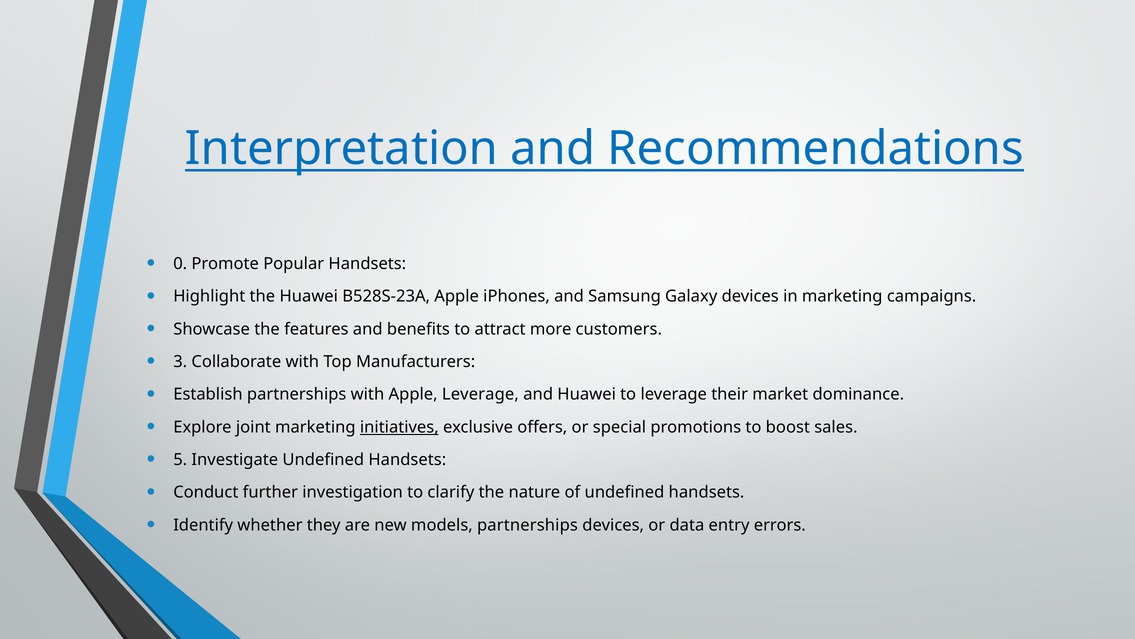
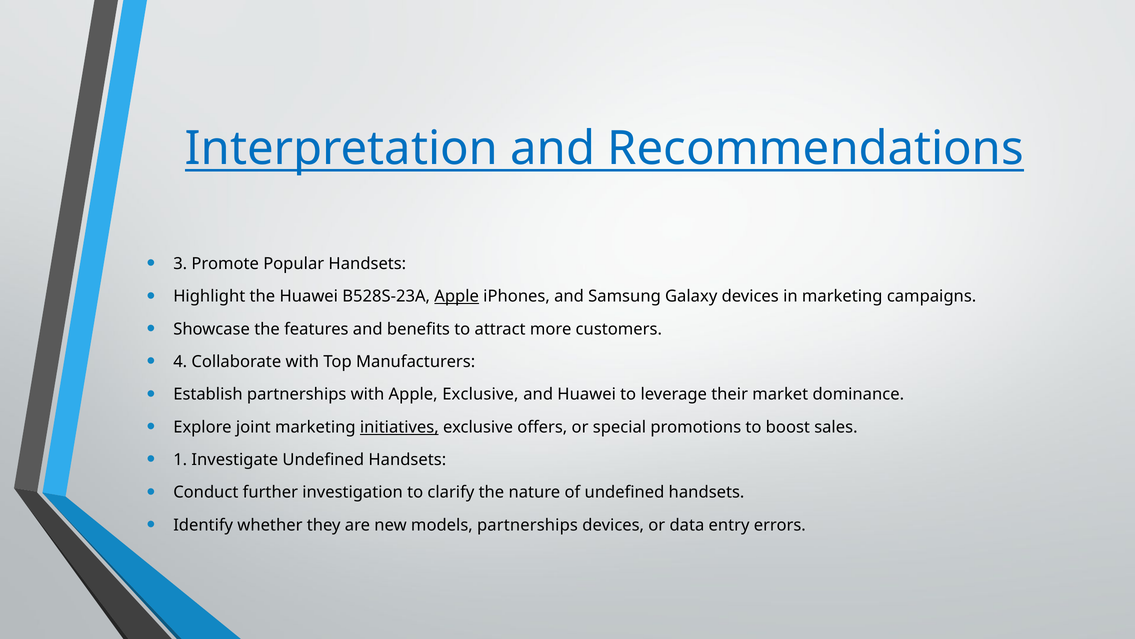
0: 0 -> 3 (180, 264)
Apple underline: none -> present (457, 296)
3: 3 -> 4 (180, 362)
Apple Leverage: Leverage -> Exclusive (480, 394)
5: 5 -> 1 (180, 459)
